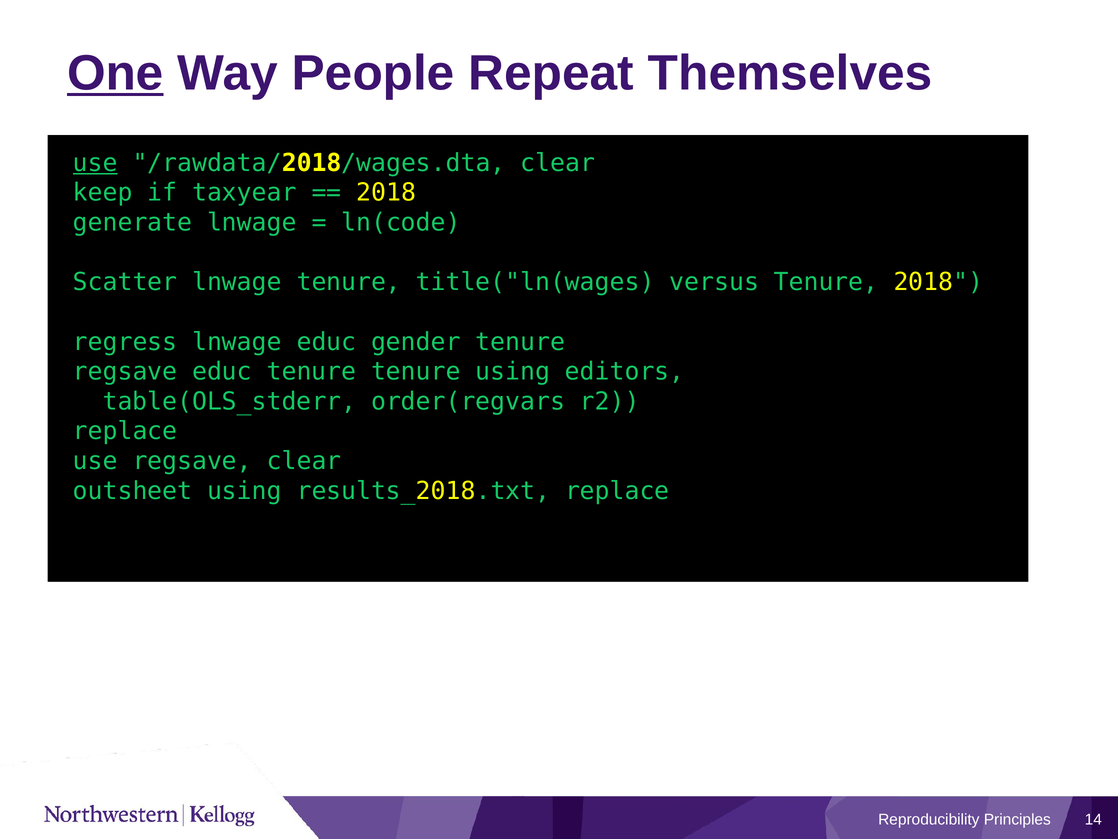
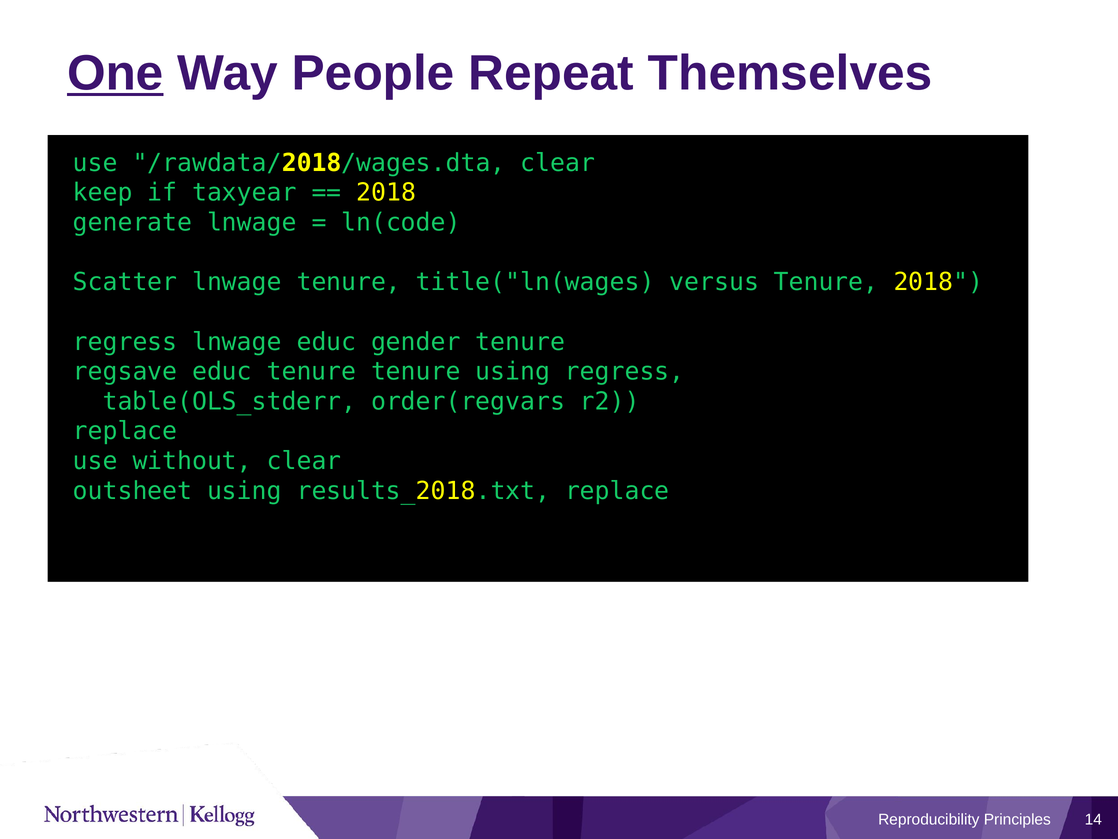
use underline: present -> none (95, 163)
using editors: editors -> regress (625, 371)
use regsave: regsave -> without (192, 461)
